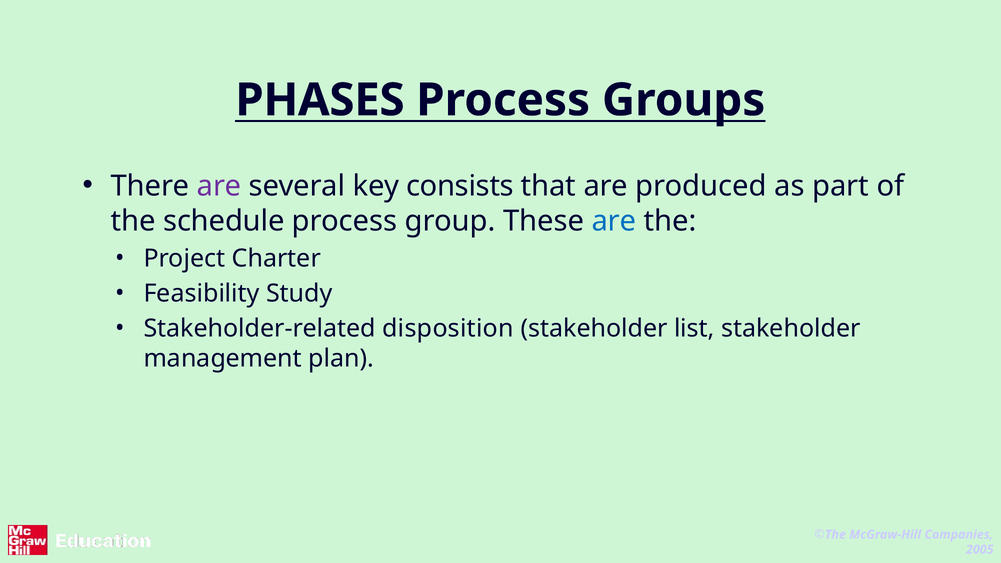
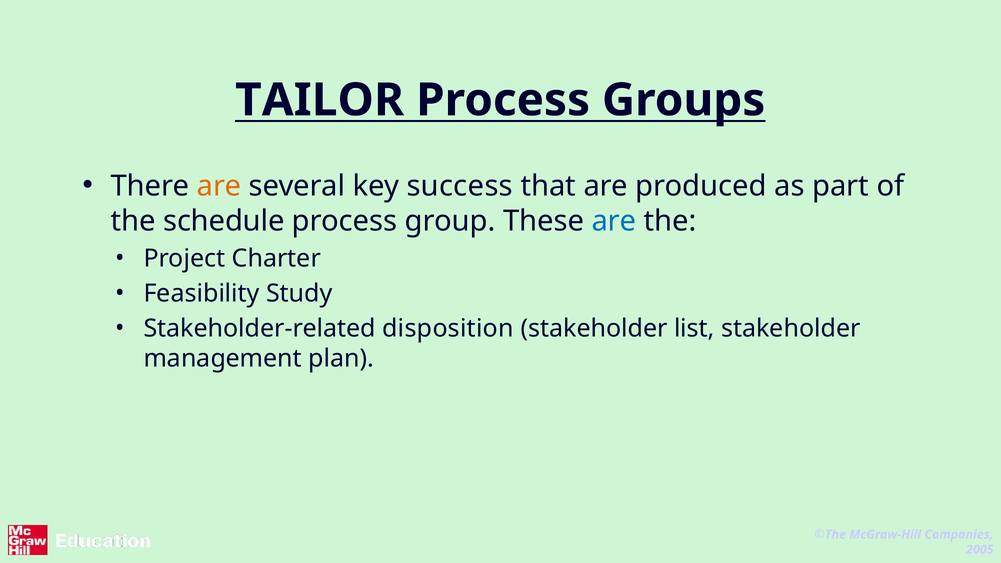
PHASES: PHASES -> TAILOR (320, 100)
are colour: purple -> orange (219, 186)
consists: consists -> success (460, 186)
